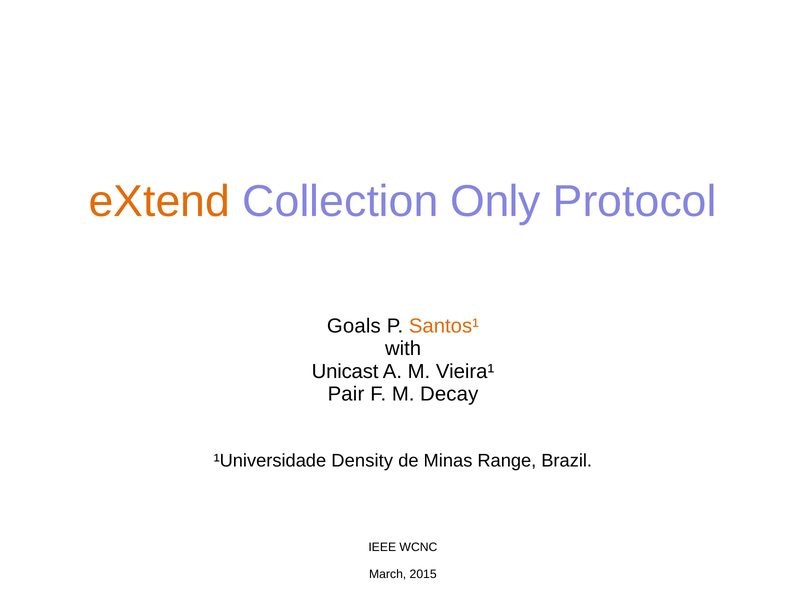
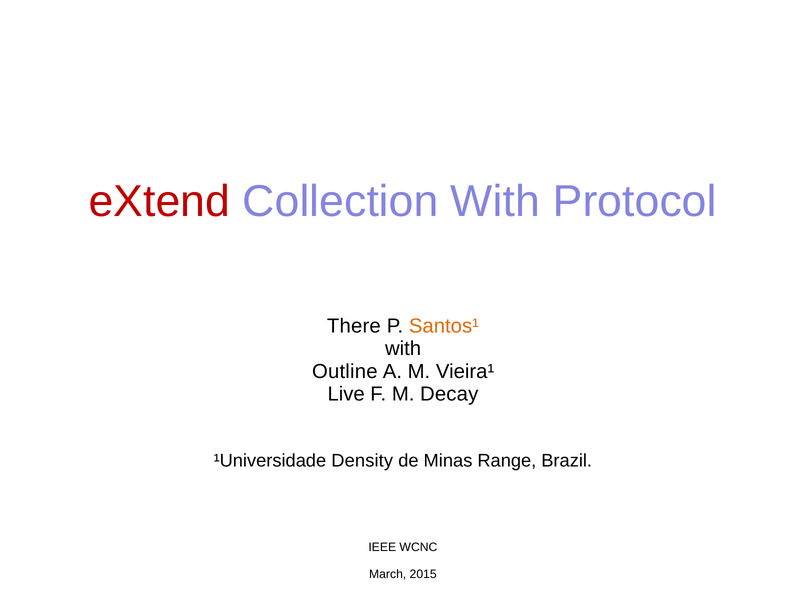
eXtend colour: orange -> red (159, 202)
Collection Only: Only -> With (495, 202)
Goals: Goals -> There (354, 326)
Unicast: Unicast -> Outline (345, 372)
Pair: Pair -> Live (346, 394)
